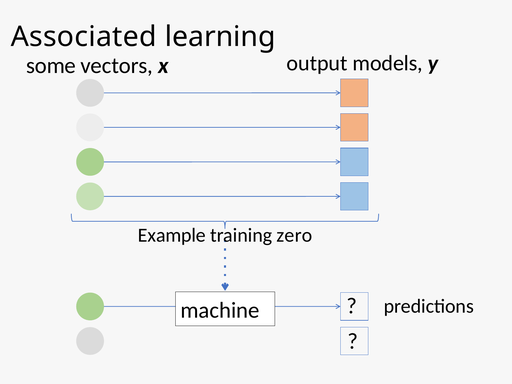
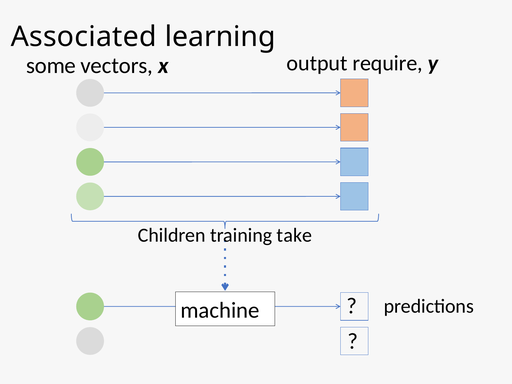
models: models -> require (388, 63)
Example: Example -> Children (172, 235)
zero: zero -> take (294, 235)
